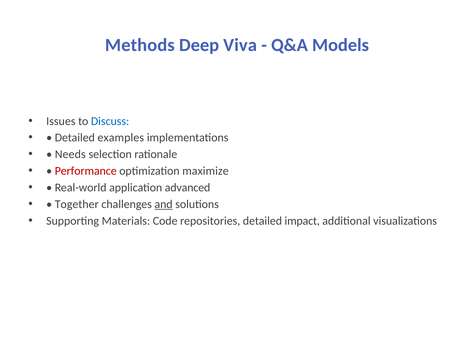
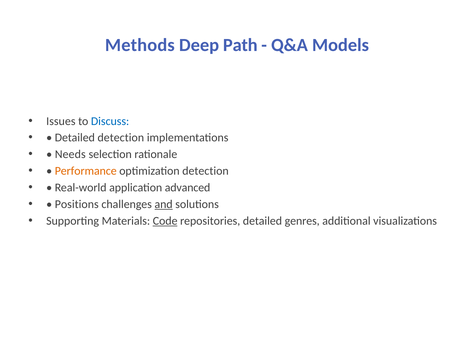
Viva: Viva -> Path (240, 45)
Detailed examples: examples -> detection (121, 138)
Performance colour: red -> orange (86, 171)
optimization maximize: maximize -> detection (205, 171)
Together: Together -> Positions (77, 204)
Code underline: none -> present (165, 220)
impact: impact -> genres (302, 220)
